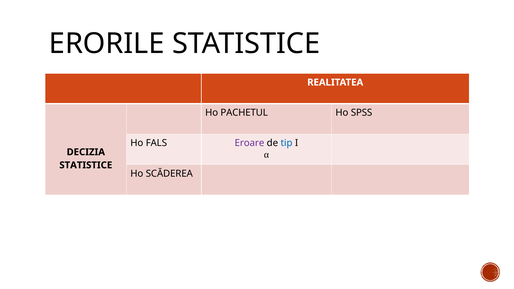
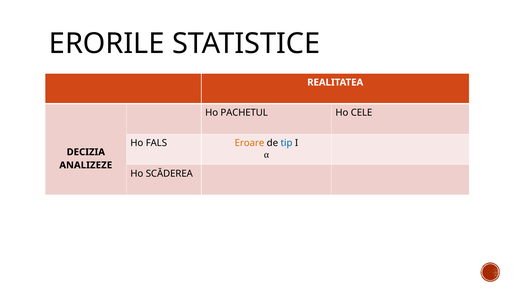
SPSS: SPSS -> CELE (362, 113)
Eroare colour: purple -> orange (249, 143)
STATISTICE: STATISTICE -> ANALIZEZE (86, 165)
